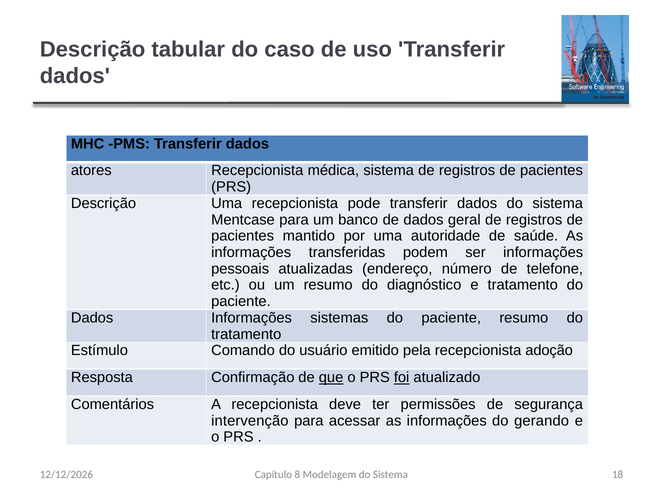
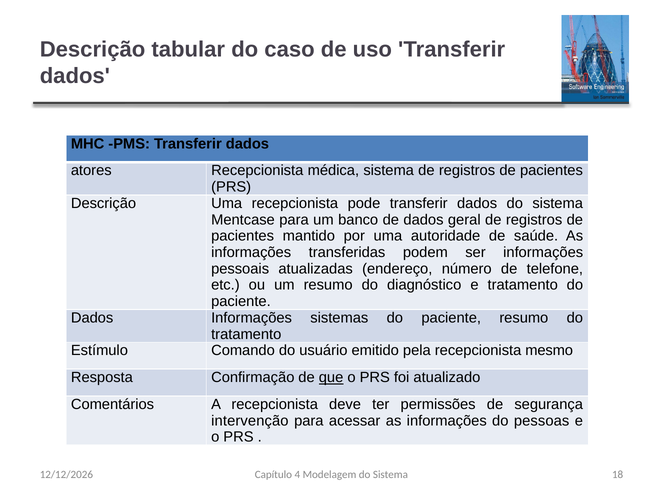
adoção: adoção -> mesmo (549, 351)
foi underline: present -> none (402, 378)
gerando: gerando -> pessoas (542, 421)
8: 8 -> 4 (297, 475)
